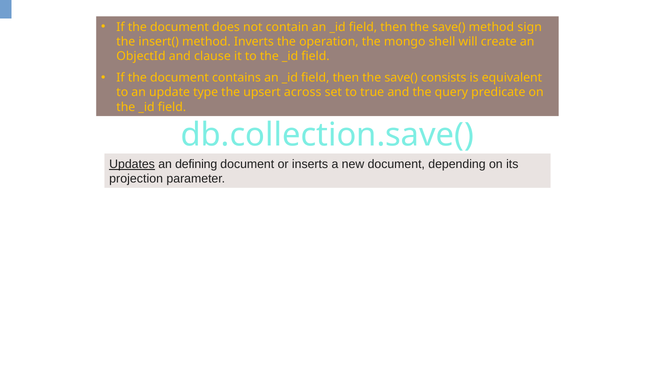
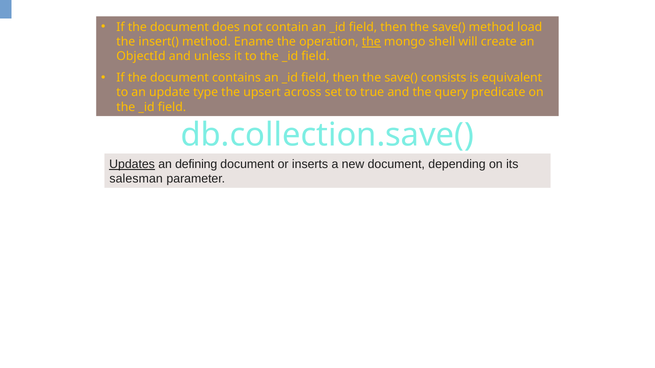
sign: sign -> load (530, 27)
Inverts: Inverts -> Ename (254, 42)
the underline: none -> present (371, 42)
clause: clause -> unless (212, 56)
projection: projection -> salesman (136, 179)
